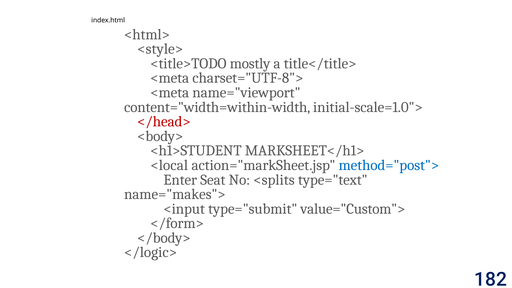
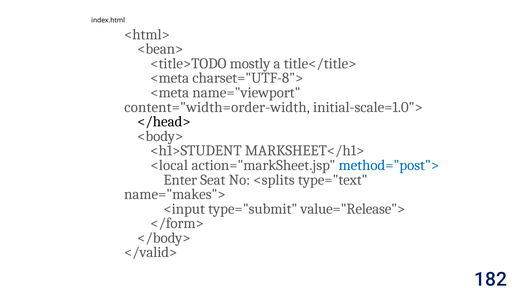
<style>: <style> -> <bean> (160, 49)
content="width=within-width: content="width=within-width -> content="width=order-width (217, 107)
</head> colour: red -> black (164, 122)
value="Custom">: value="Custom"> -> value="Release"> (353, 209)
</logic>: </logic> -> </valid> (151, 252)
